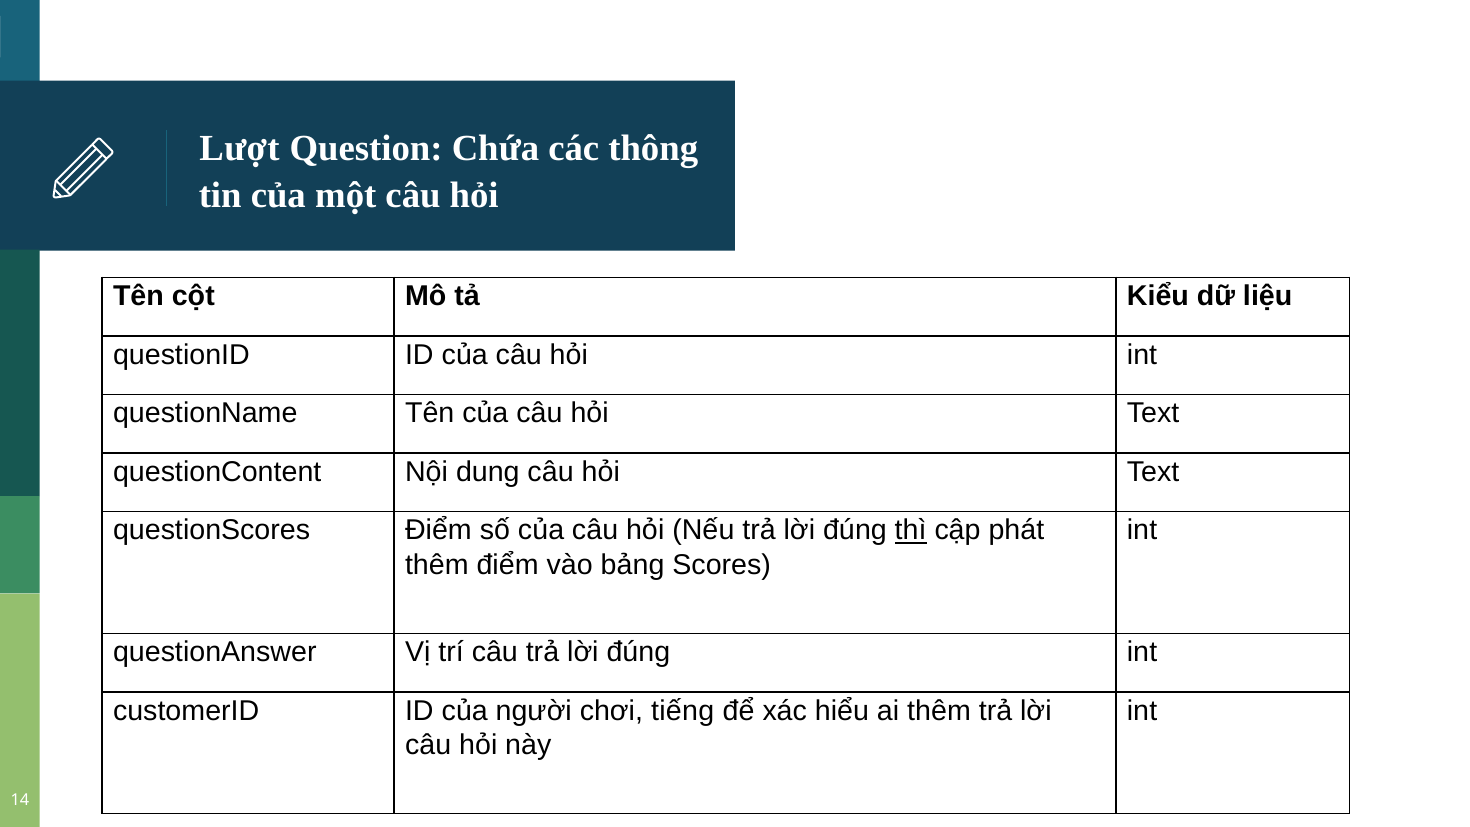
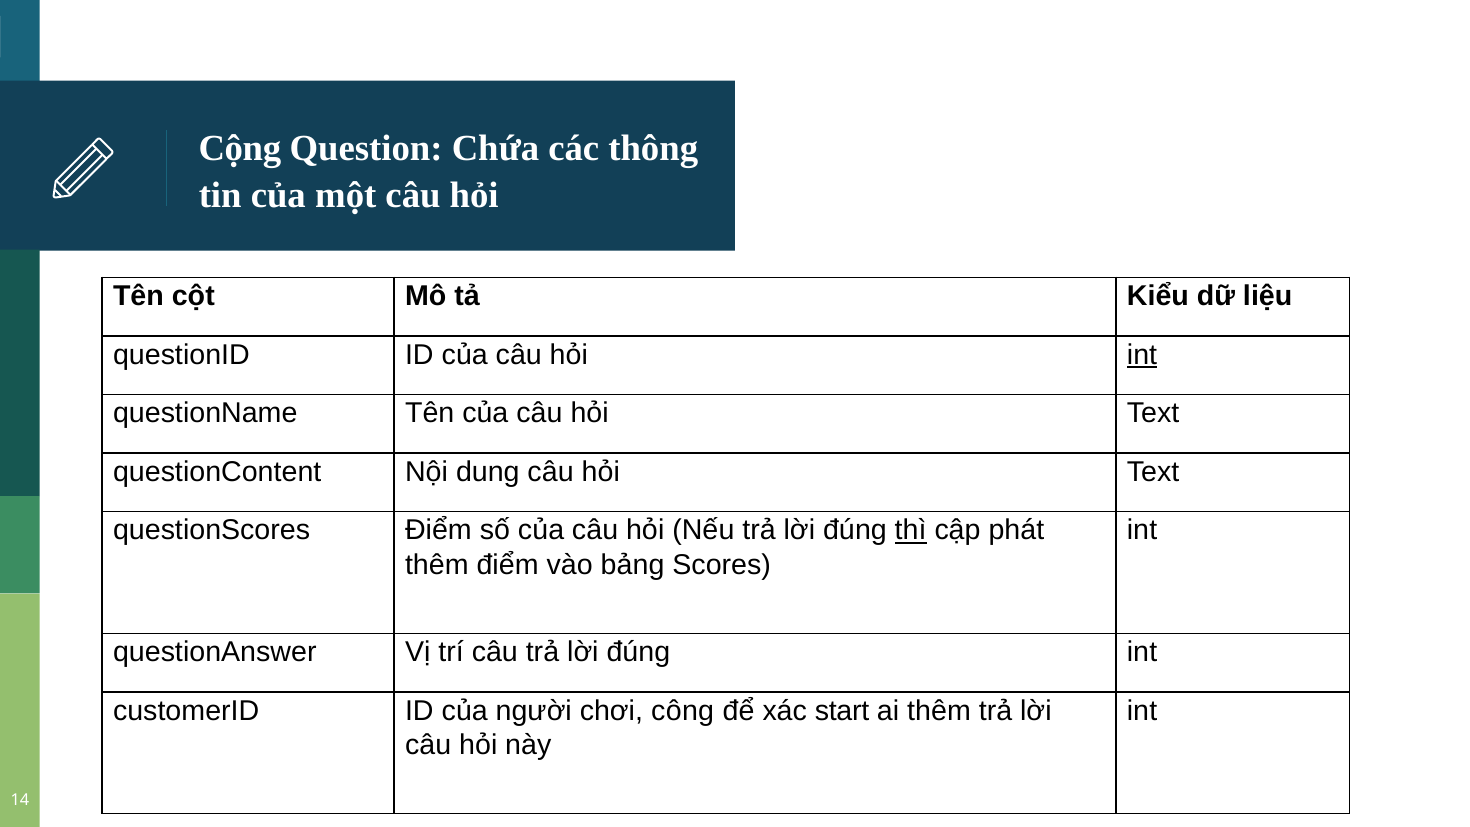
Lượt: Lượt -> Cộng (240, 148)
int underline: none -> present (1142, 355)
tiếng: tiếng -> công (683, 711)
hiểu: hiểu -> start (842, 711)
